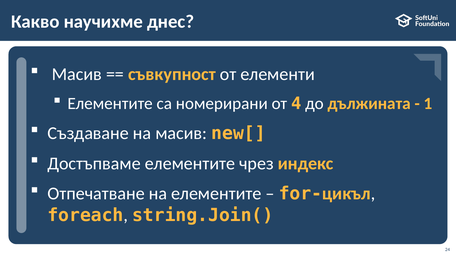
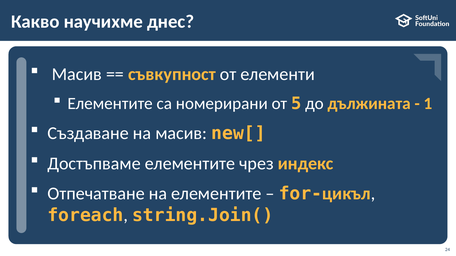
4: 4 -> 5 (296, 104)
